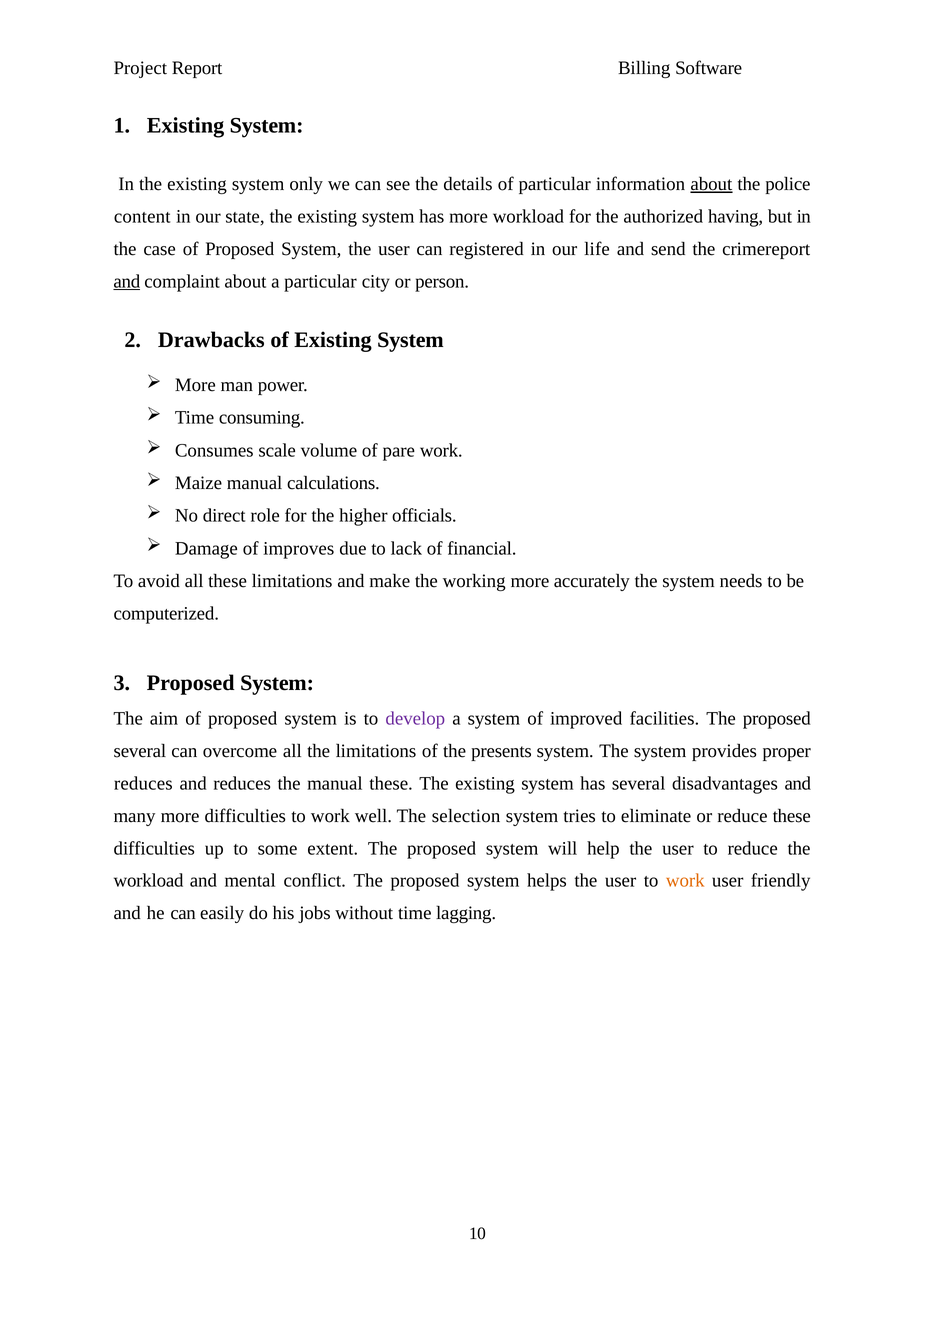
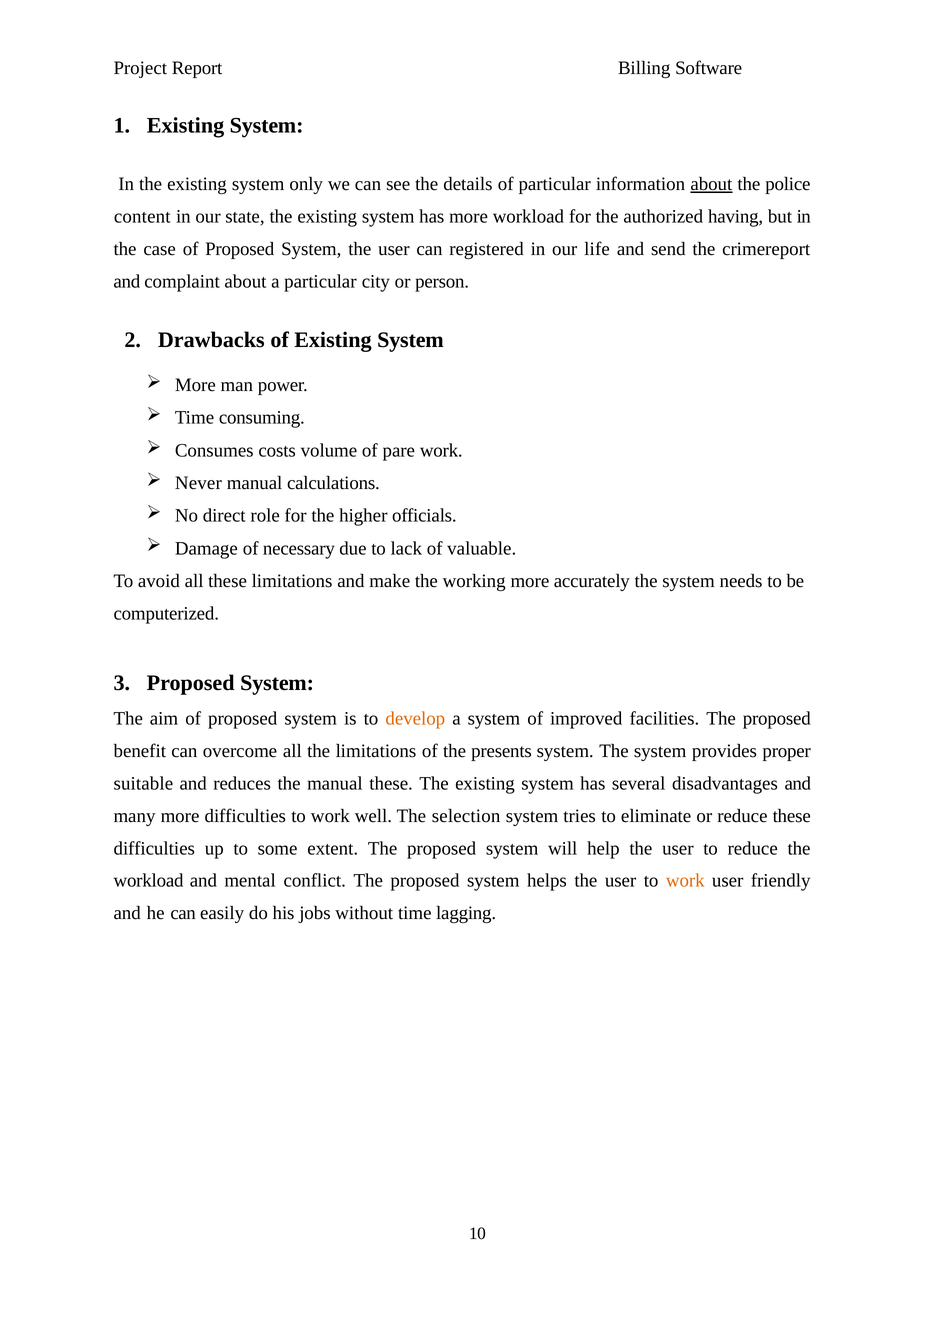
and underline: present -> none (127, 281)
scale: scale -> costs (277, 450)
Maize: Maize -> Never (198, 483)
improves: improves -> necessary (299, 548)
financial: financial -> valuable (482, 548)
develop colour: purple -> orange (415, 718)
several: several -> benefit (140, 751)
reduces: reduces -> suitable (143, 783)
